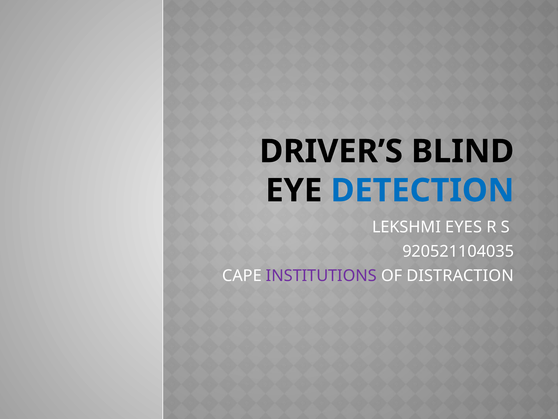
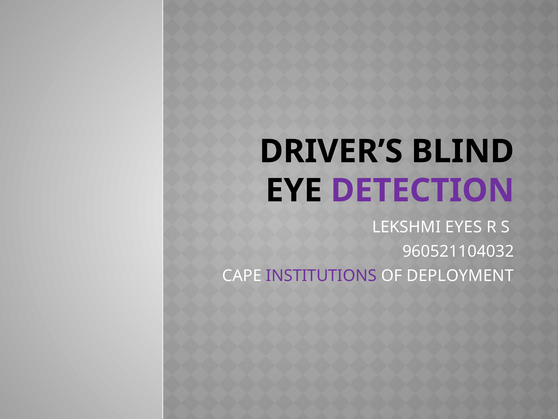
DETECTION colour: blue -> purple (422, 190)
920521104035: 920521104035 -> 960521104032 (458, 251)
DISTRACTION: DISTRACTION -> DEPLOYMENT (460, 275)
